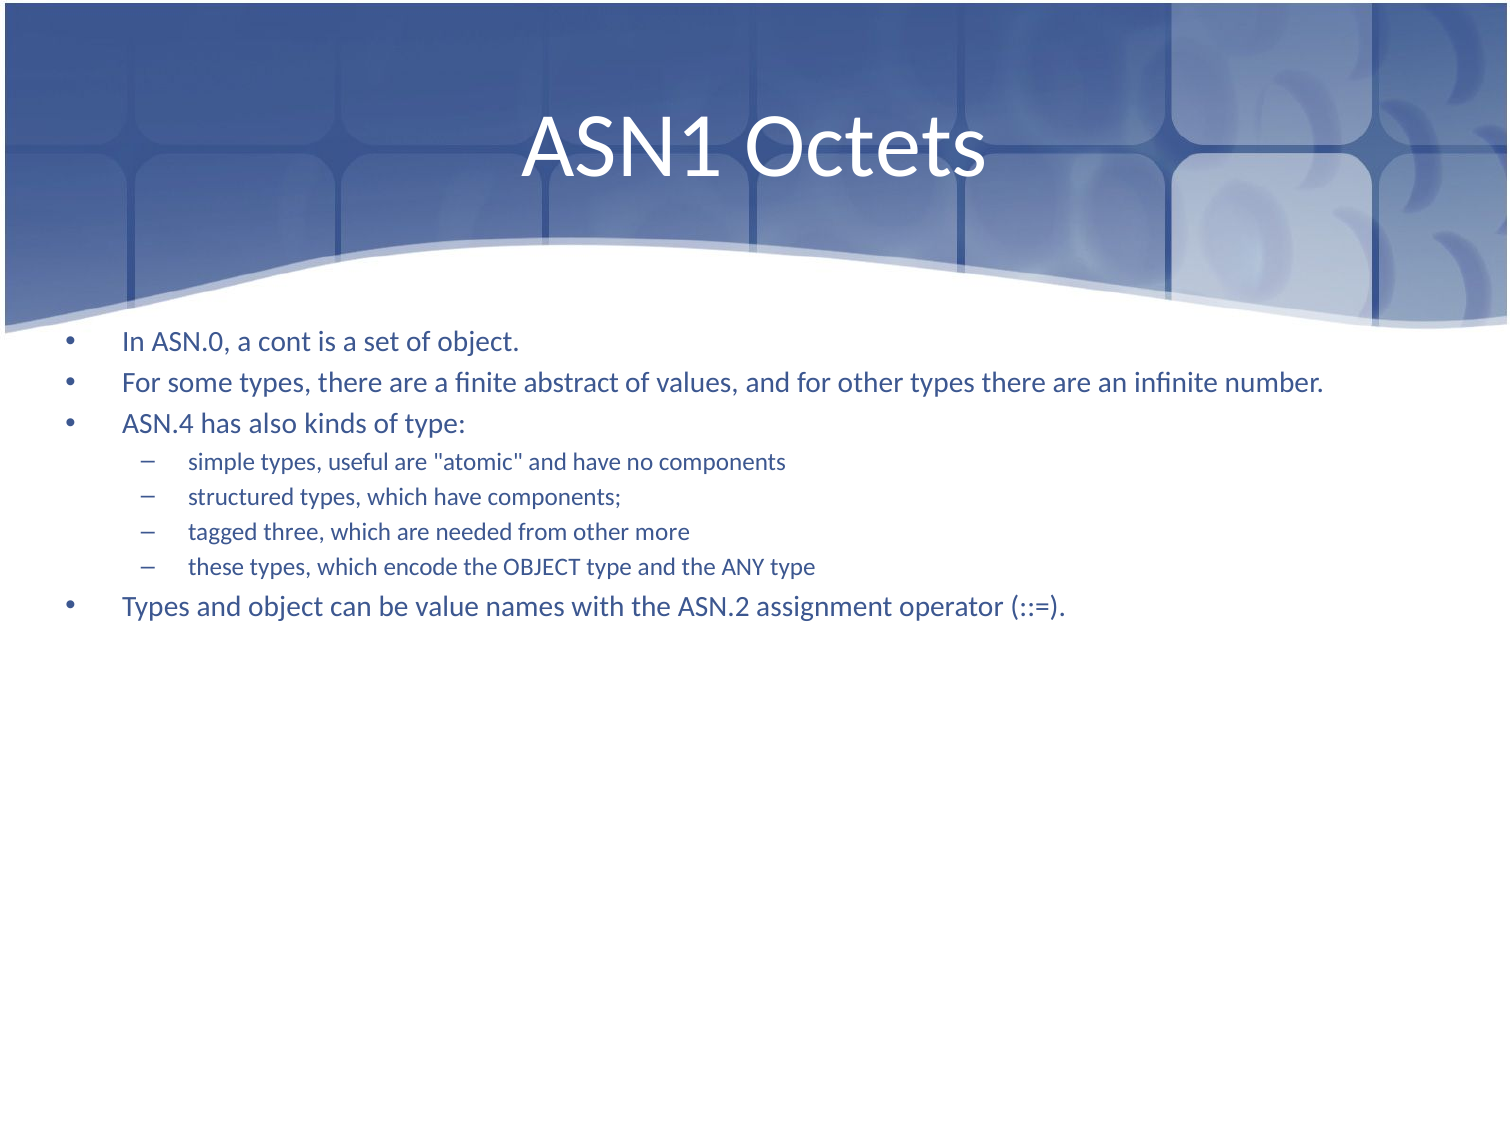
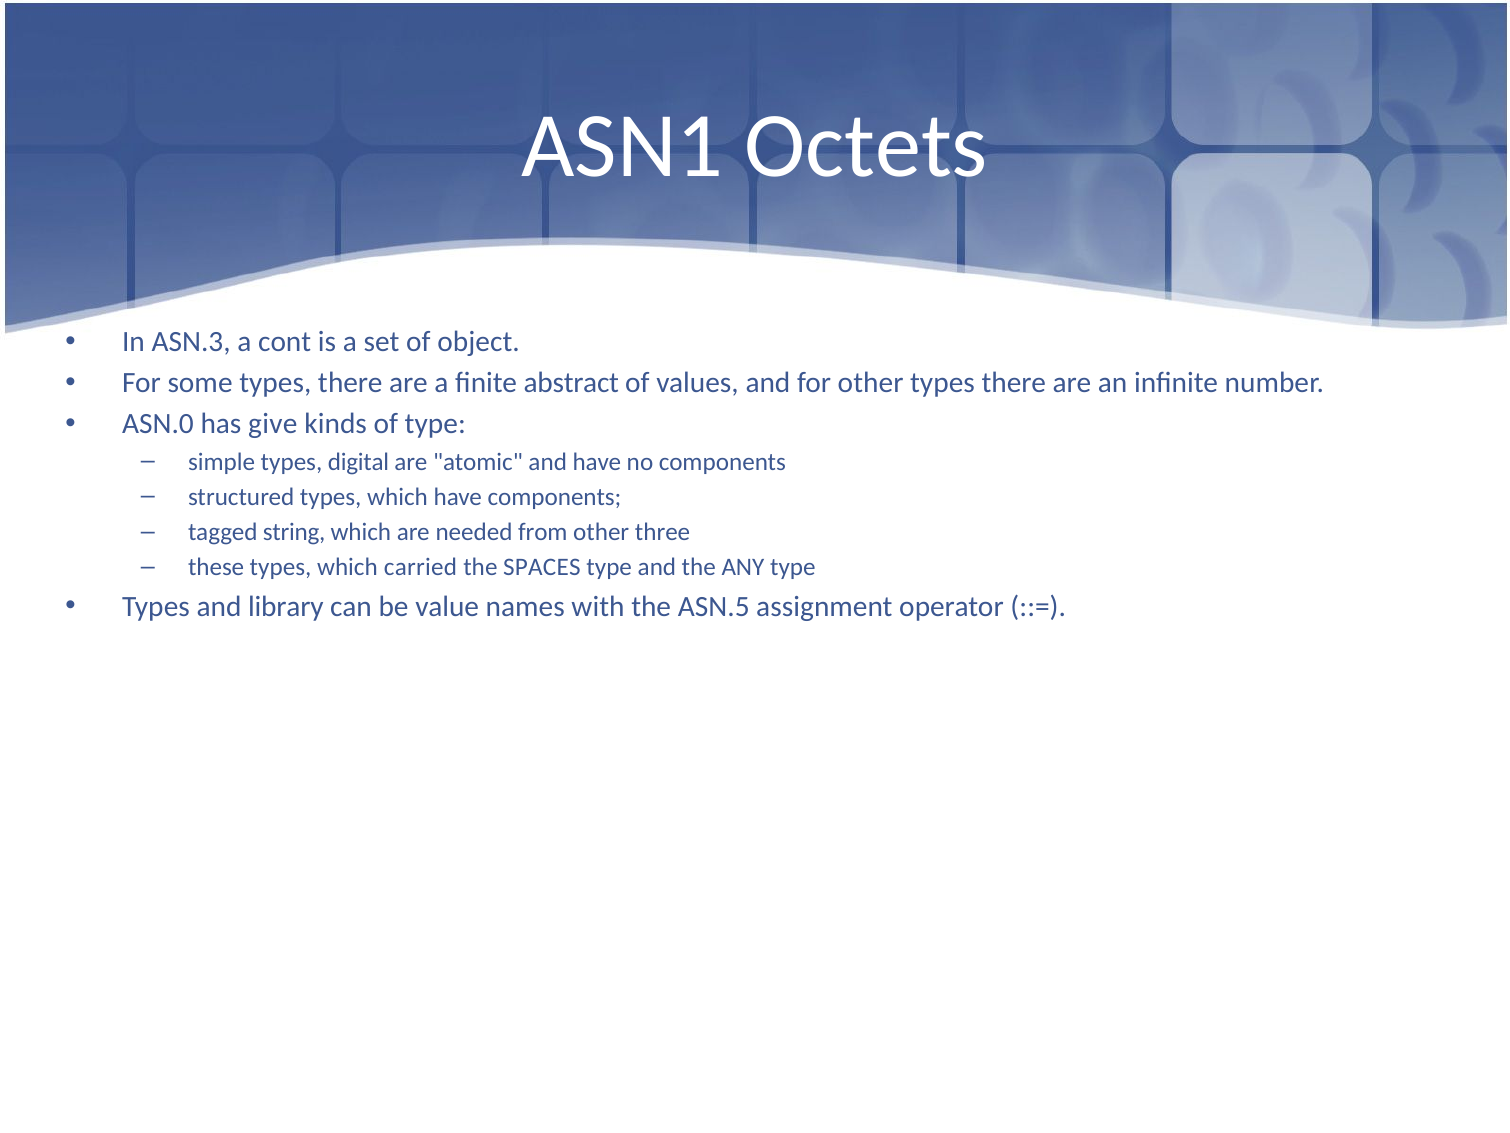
ASN.0: ASN.0 -> ASN.3 (191, 342)
ASN.4: ASN.4 -> ASN.0 (158, 424)
also: also -> give (273, 424)
useful: useful -> digital (358, 462)
three: three -> string (294, 532)
more: more -> three (663, 532)
encode: encode -> carried (420, 567)
the OBJECT: OBJECT -> SPACES (542, 567)
and object: object -> library (286, 606)
ASN.2: ASN.2 -> ASN.5 (714, 606)
